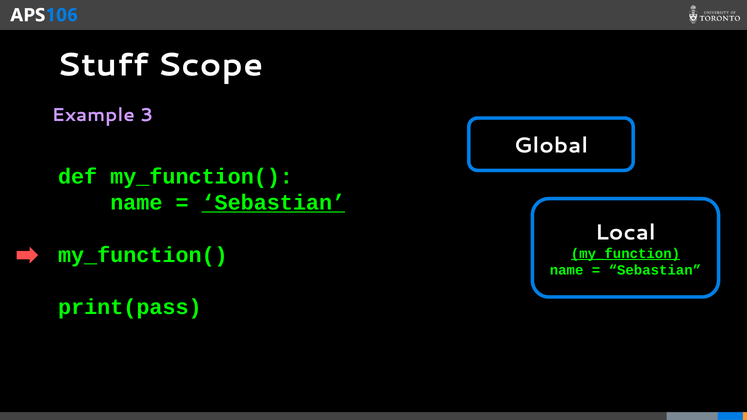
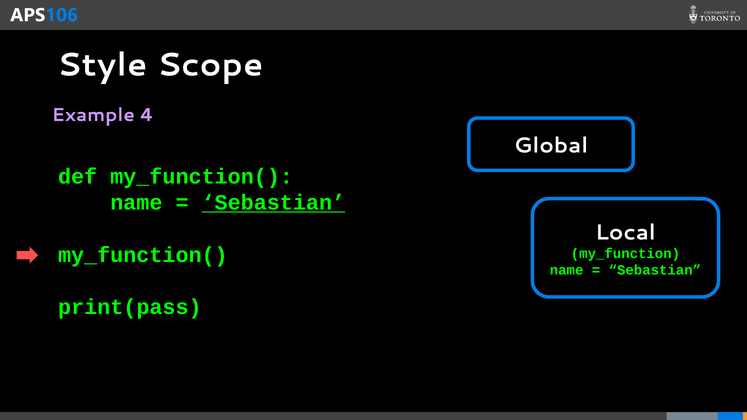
Stuff: Stuff -> Style (102, 65)
3: 3 -> 4 (147, 115)
my_function underline: present -> none (625, 254)
